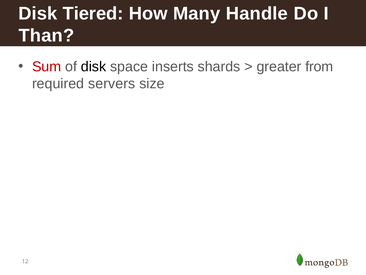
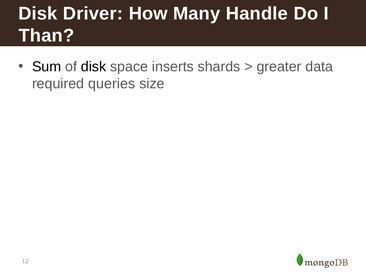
Tiered: Tiered -> Driver (93, 14)
Sum colour: red -> black (47, 66)
from: from -> data (319, 66)
servers: servers -> queries (112, 84)
